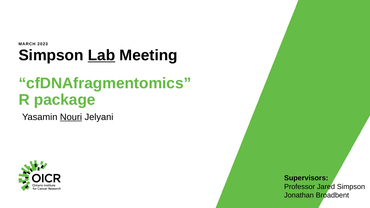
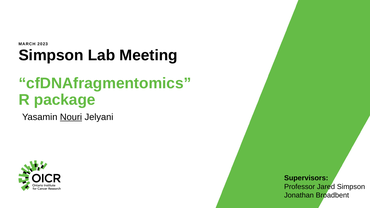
Lab underline: present -> none (101, 55)
